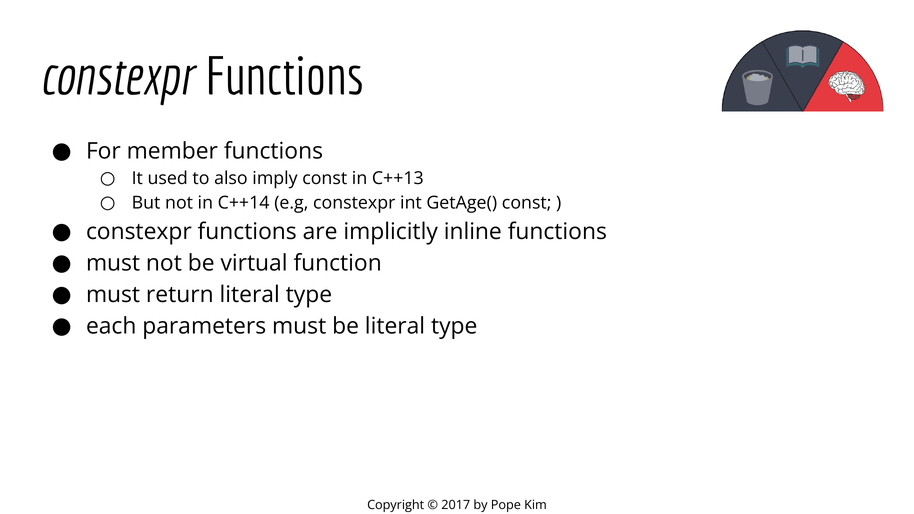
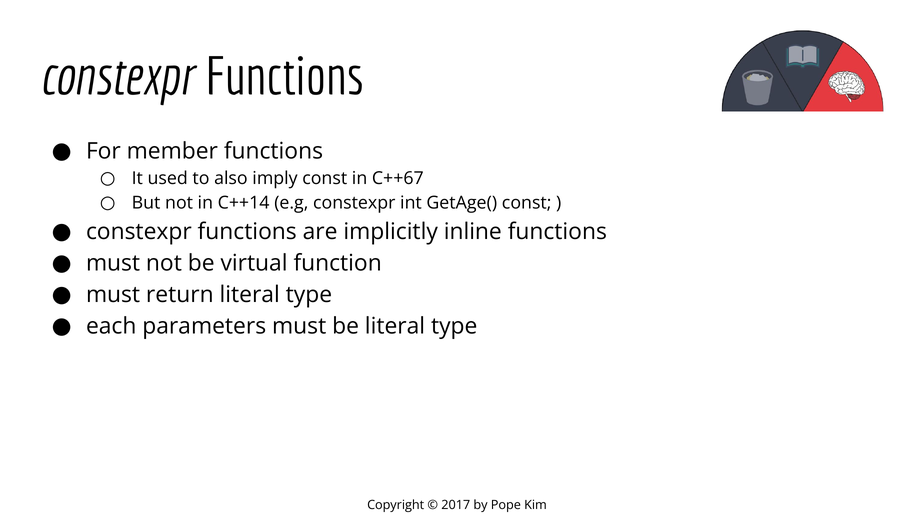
C++13: C++13 -> C++67 (398, 178)
